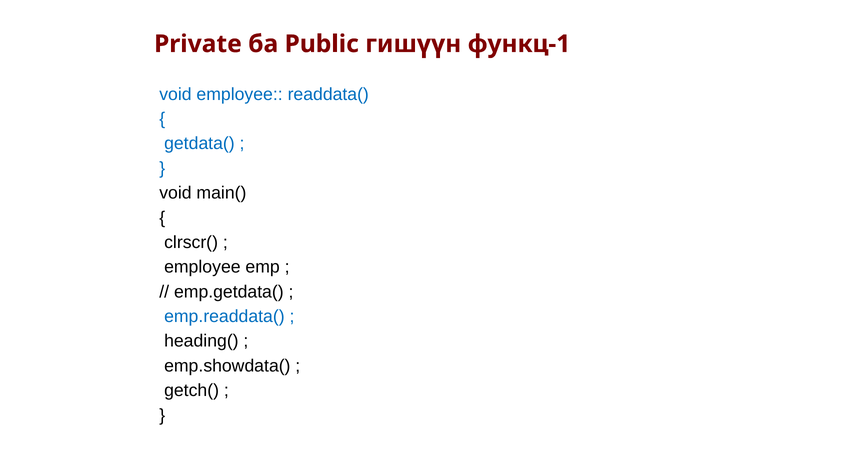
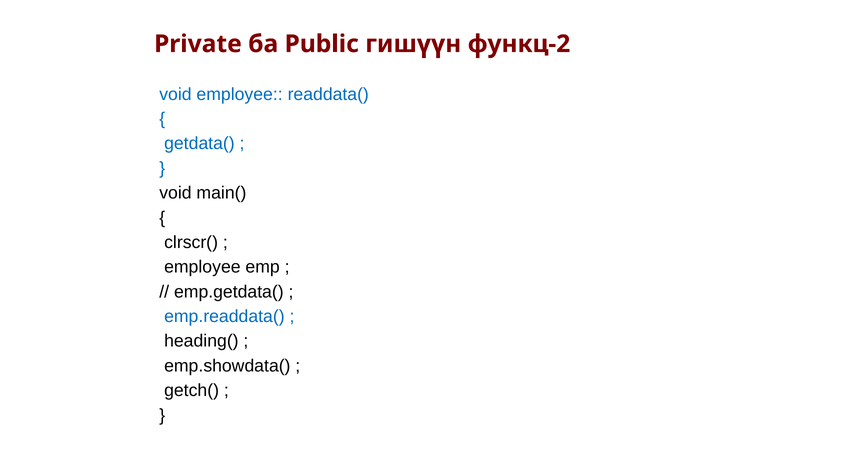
функц-1: функц-1 -> функц-2 (519, 44)
